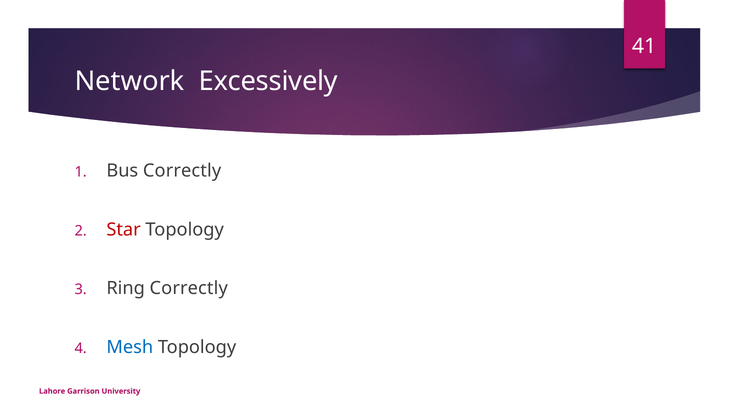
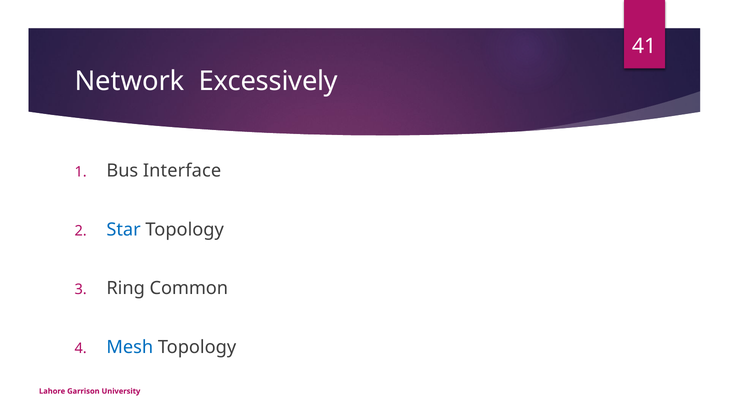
Bus Correctly: Correctly -> Interface (182, 171)
Star colour: red -> blue (124, 230)
Ring Correctly: Correctly -> Common (189, 288)
